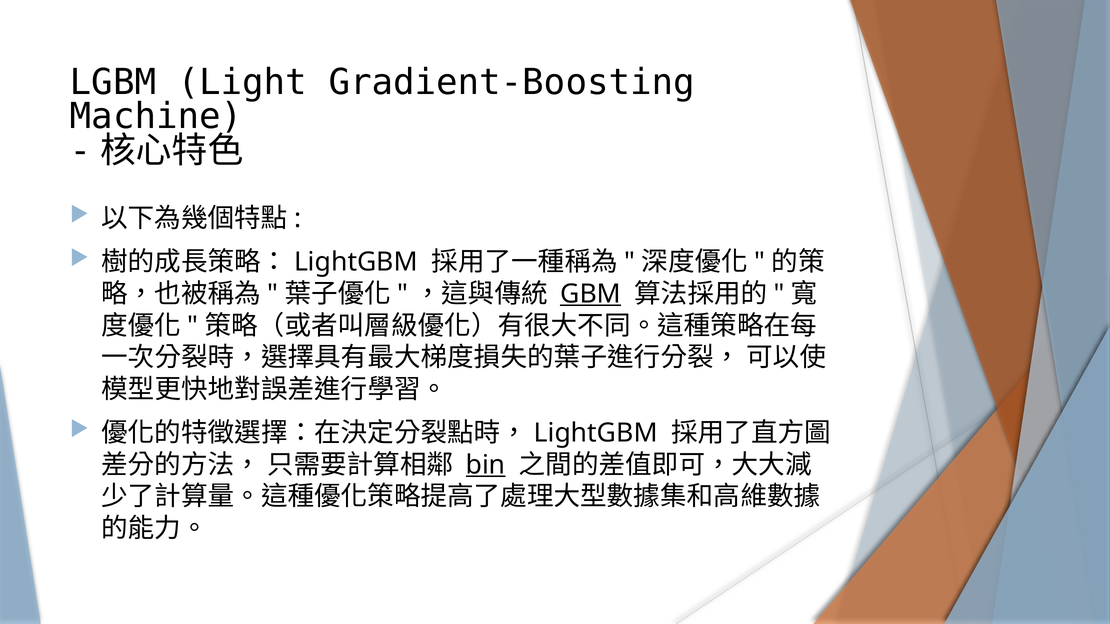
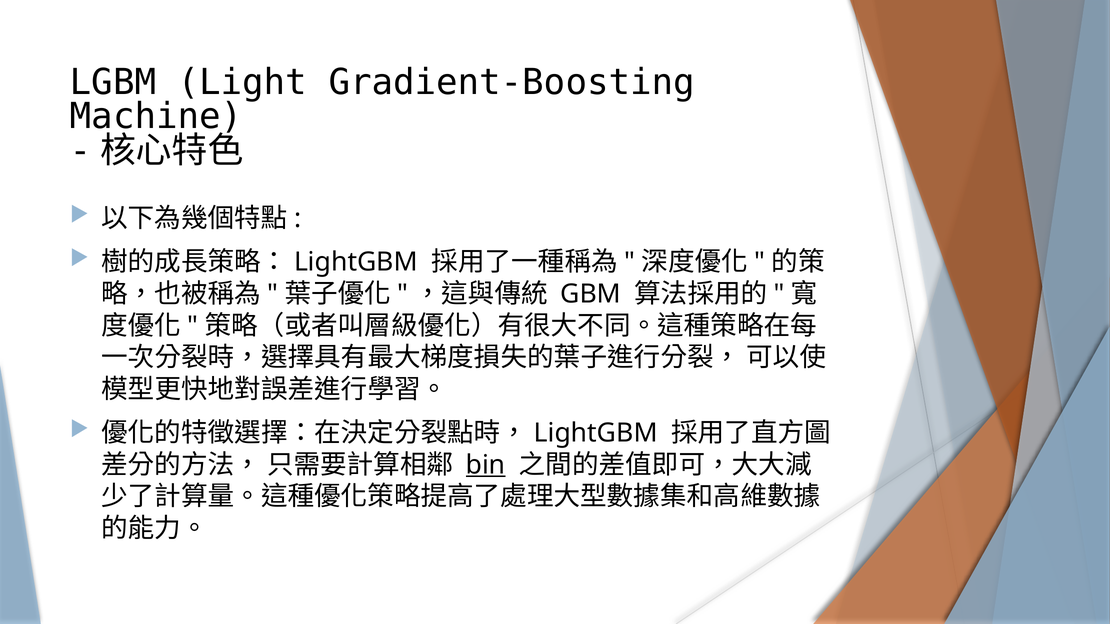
GBM underline: present -> none (591, 294)
